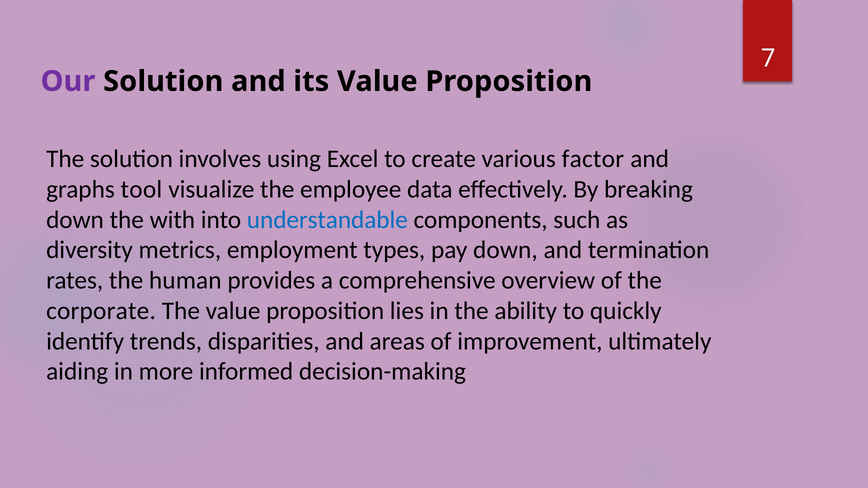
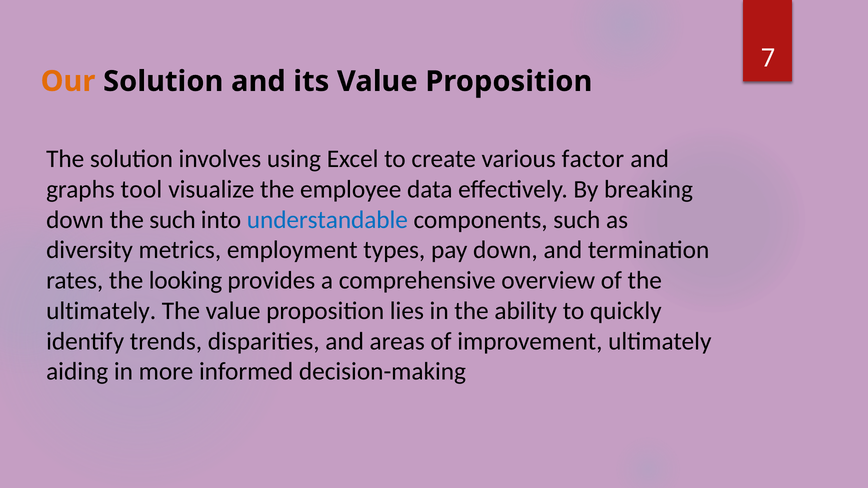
Our colour: purple -> orange (68, 81)
the with: with -> such (173, 220)
human: human -> looking (185, 281)
corporate: corporate -> ultimately (101, 311)
